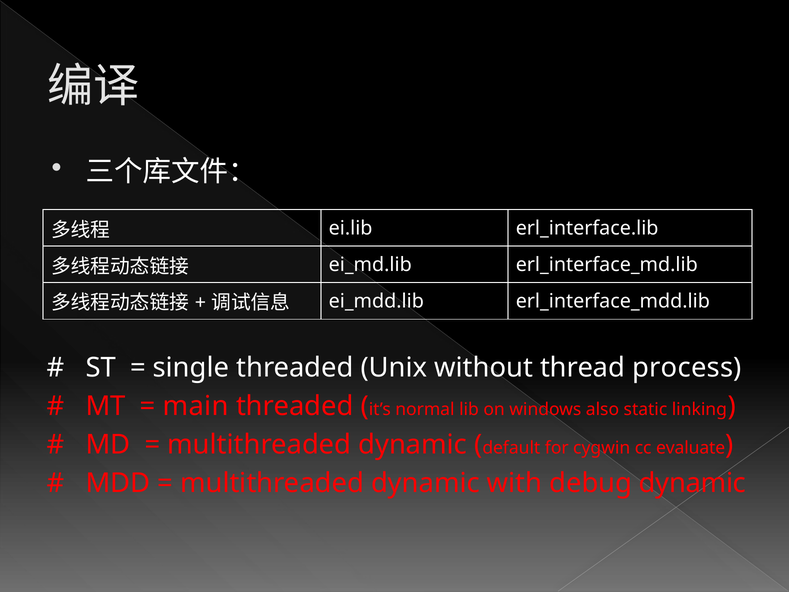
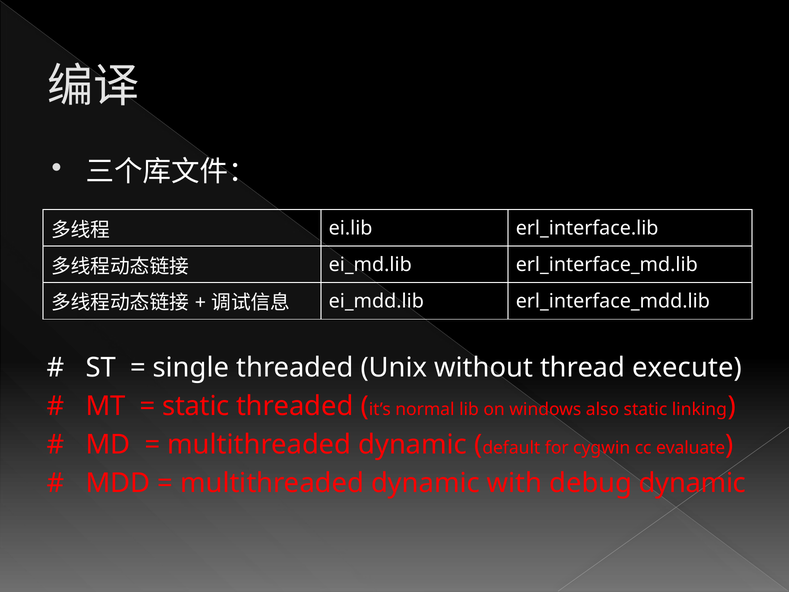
process: process -> execute (687, 367)
main: main -> static (196, 406)
